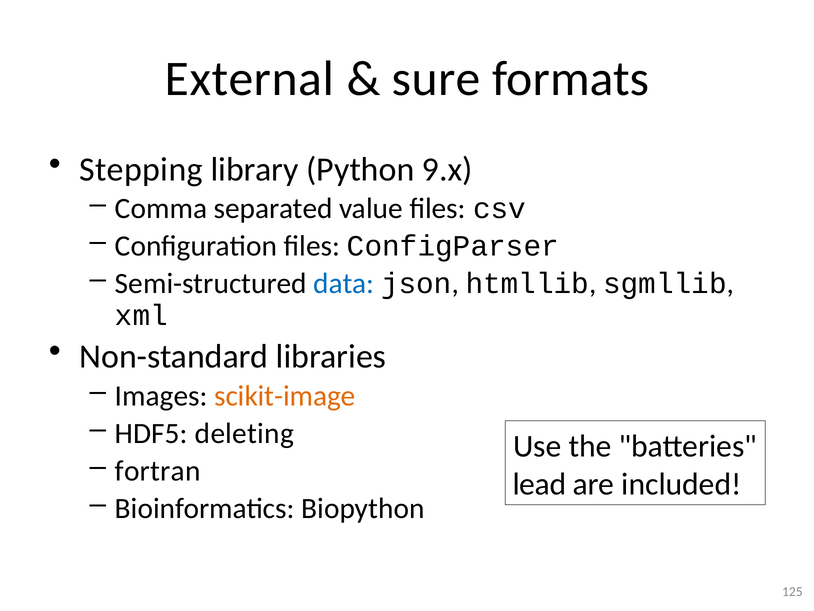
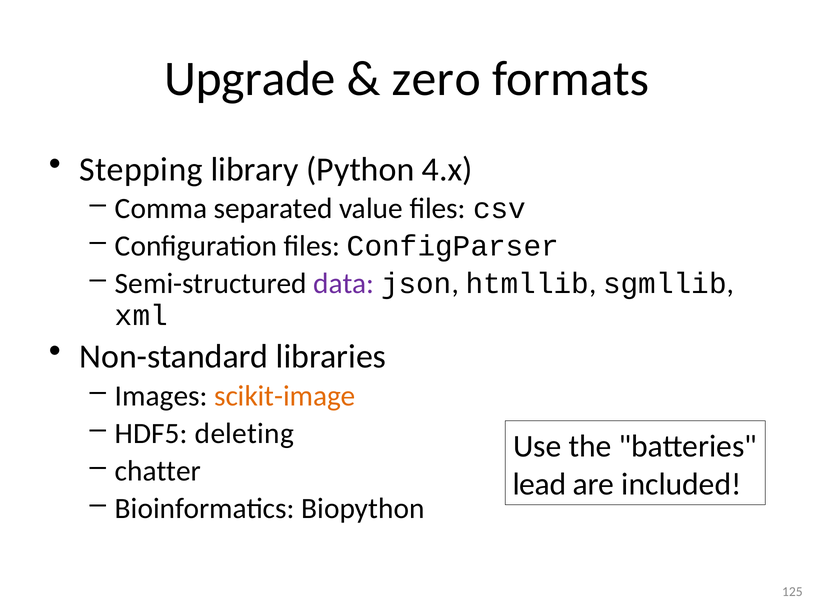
External: External -> Upgrade (250, 79)
sure: sure -> zero (436, 79)
9.x: 9.x -> 4.x (447, 169)
data colour: blue -> purple (344, 283)
fortran: fortran -> chatter (158, 471)
